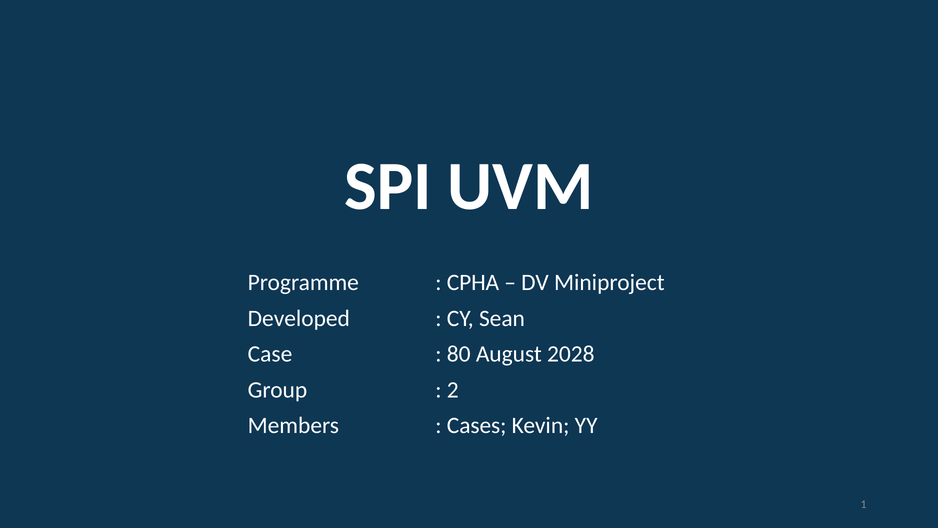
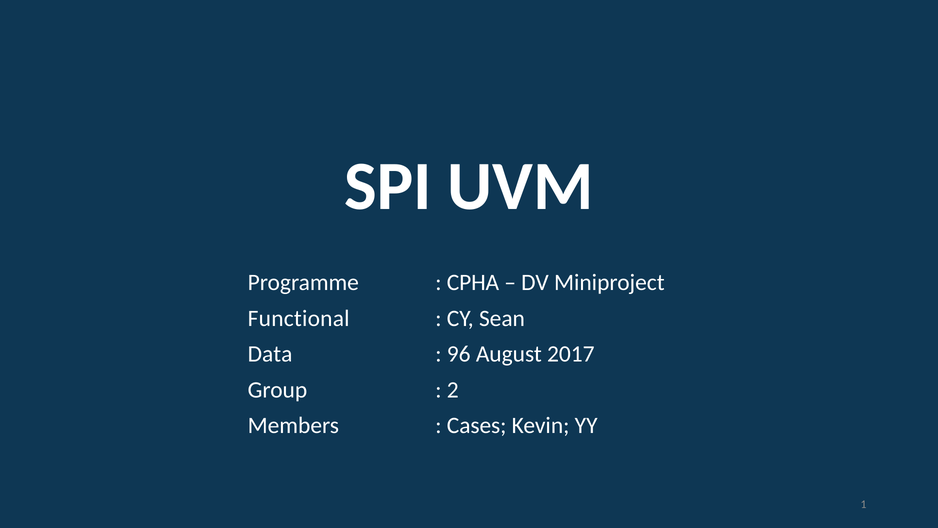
Developed: Developed -> Functional (299, 318)
Case: Case -> Data (270, 354)
80: 80 -> 96 (459, 354)
2028: 2028 -> 2017 (571, 354)
